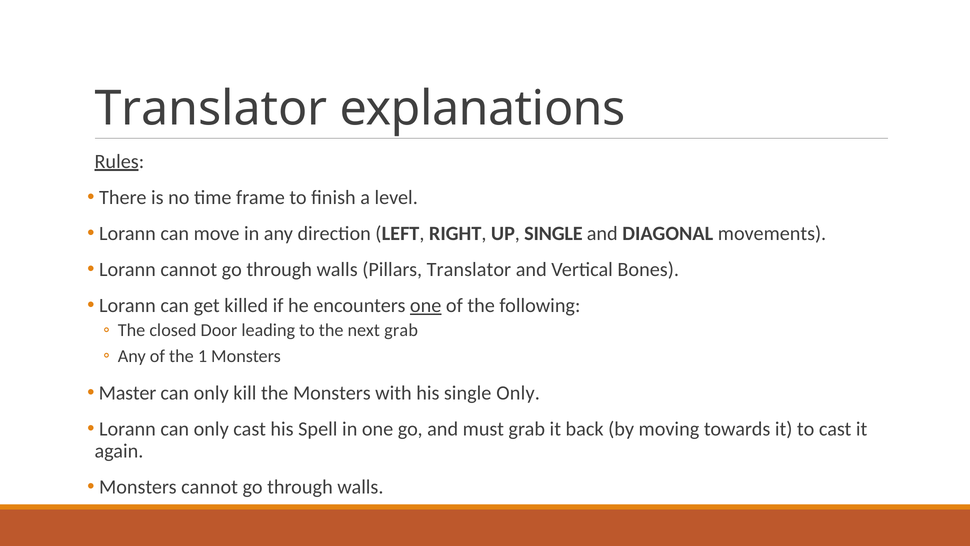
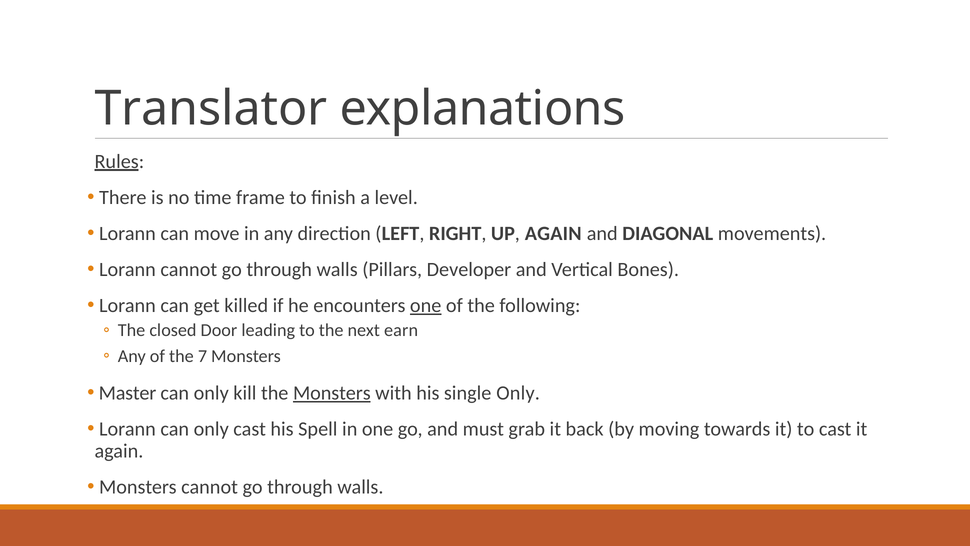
UP SINGLE: SINGLE -> AGAIN (553, 233)
Pillars Translator: Translator -> Developer (469, 269)
next grab: grab -> earn (401, 330)
1: 1 -> 7 (202, 356)
Monsters underline: none -> present (332, 393)
